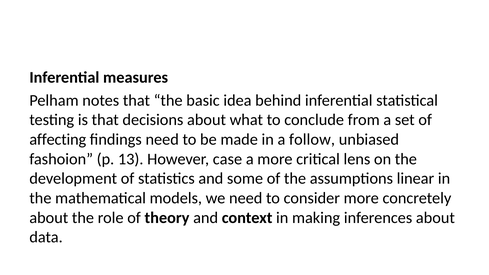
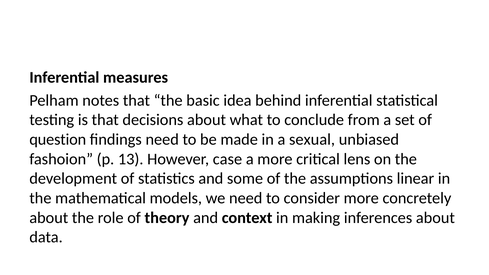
affecting: affecting -> question (58, 139)
follow: follow -> sexual (312, 139)
